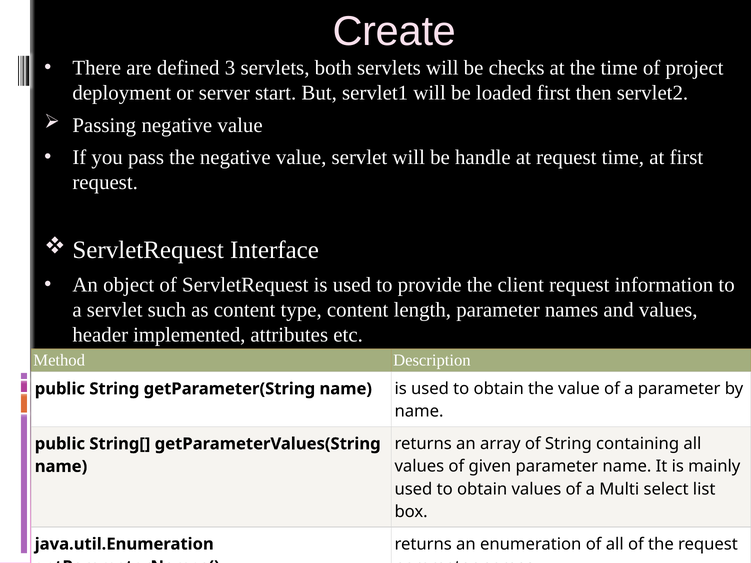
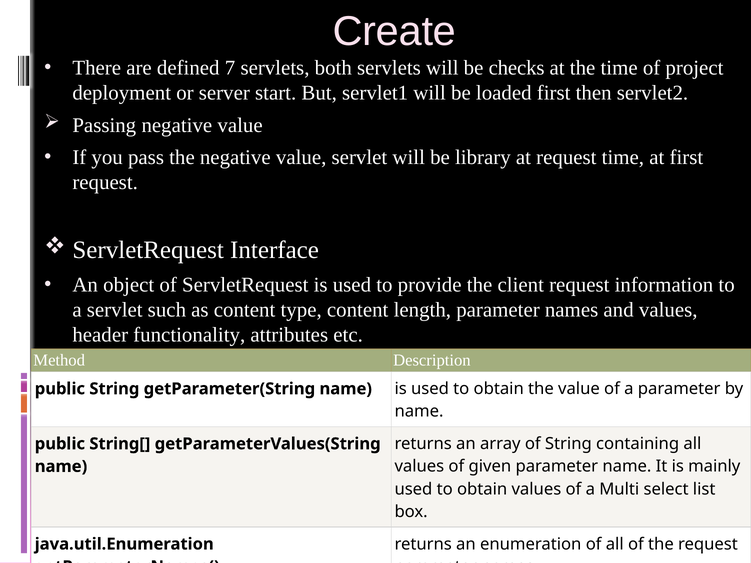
3: 3 -> 7 (230, 68)
handle: handle -> library (483, 158)
implemented: implemented -> functionality (189, 335)
